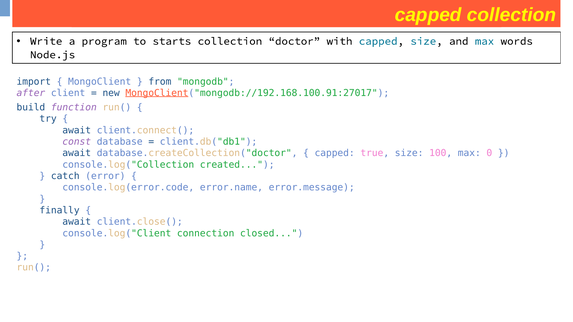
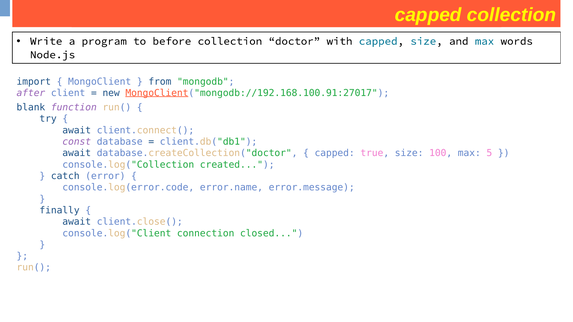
starts: starts -> before (172, 41)
build: build -> blank (31, 107)
0: 0 -> 5 (489, 153)
